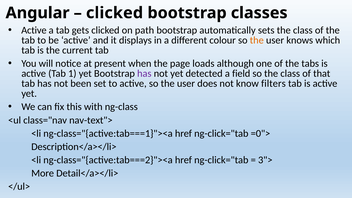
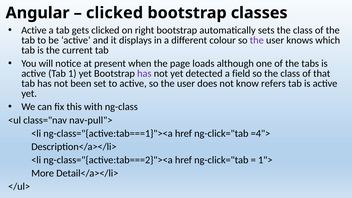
path: path -> right (145, 30)
the colour: orange -> purple (257, 40)
filters: filters -> refers (273, 84)
nav-text">: nav-text"> -> nav-pull"> (91, 120)
=0">: =0"> -> =4"> (260, 133)
3">: 3"> -> 1"> (265, 160)
